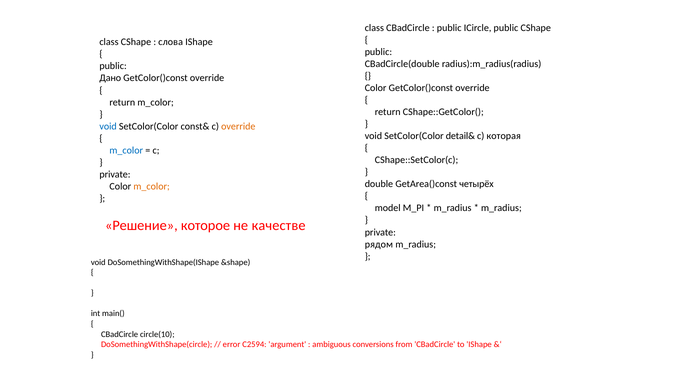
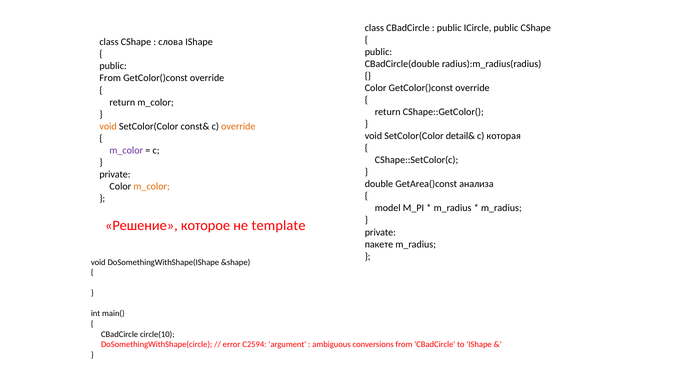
Дано: Дано -> From (110, 78)
void colour: blue -> orange (108, 126)
m_color colour: blue -> purple (126, 150)
четырёх: четырёх -> анализа (476, 184)
качестве: качестве -> template (279, 226)
рядом: рядом -> пакете (379, 244)
